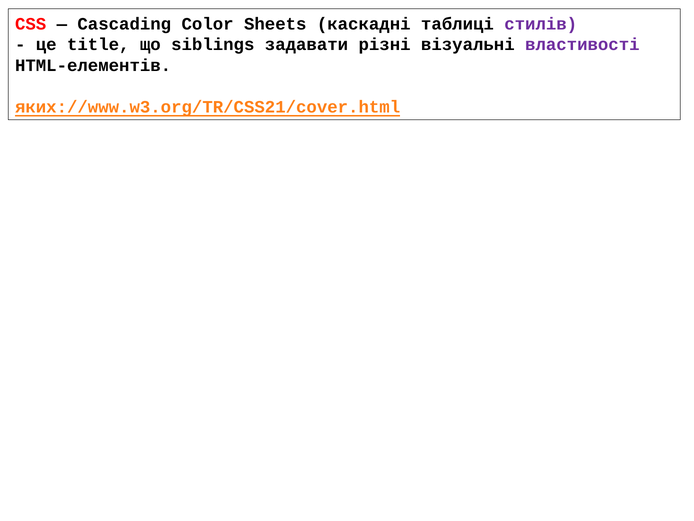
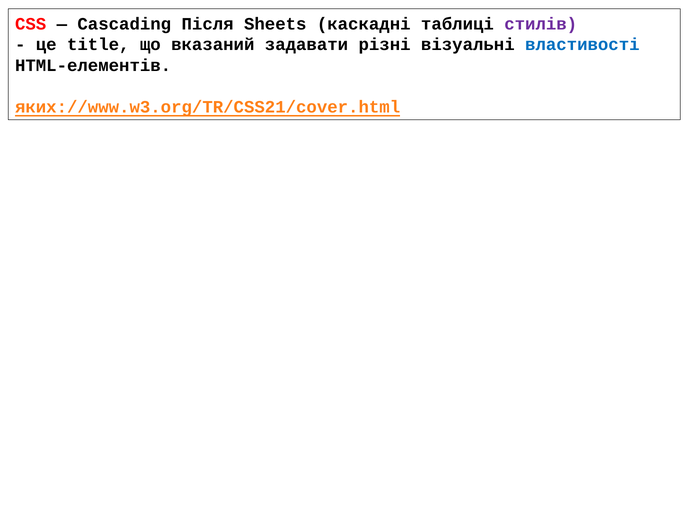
Color: Color -> Після (208, 24)
siblings: siblings -> вказаний (213, 45)
властивості colour: purple -> blue (582, 45)
